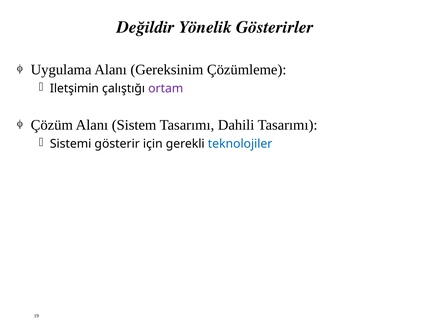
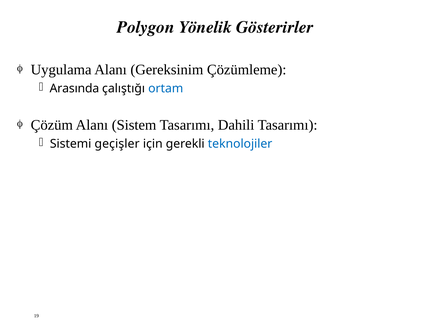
Değildir: Değildir -> Polygon (146, 27)
Iletşimin: Iletşimin -> Arasında (74, 89)
ortam colour: purple -> blue (166, 89)
gösterir: gösterir -> geçişler (117, 144)
